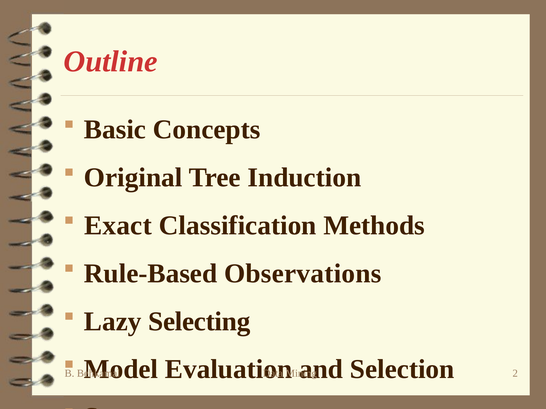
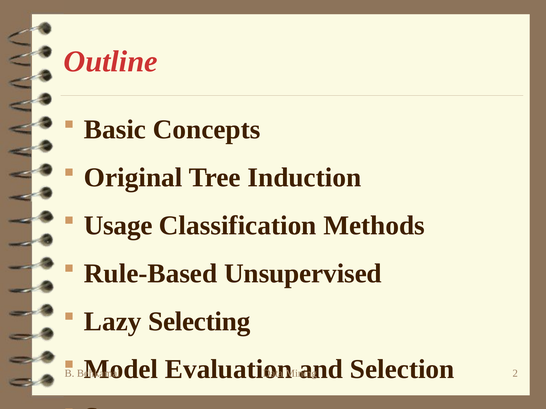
Exact: Exact -> Usage (118, 226)
Observations: Observations -> Unsupervised (303, 274)
